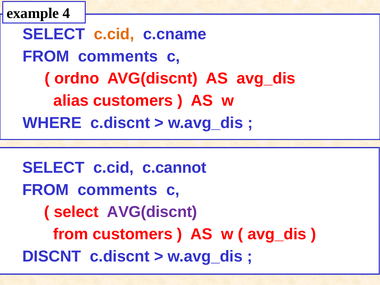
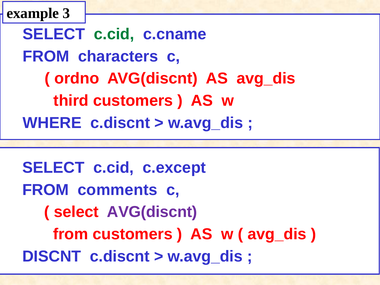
4: 4 -> 3 (66, 13)
c.cid colour: orange -> green (114, 34)
comments: comments -> characters (118, 56)
alias: alias -> third (71, 101)
c.cannot: c.cannot -> c.except (174, 168)
